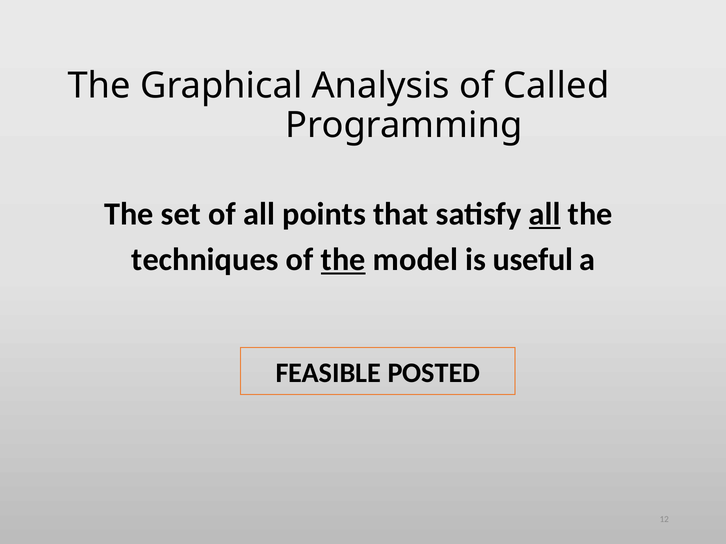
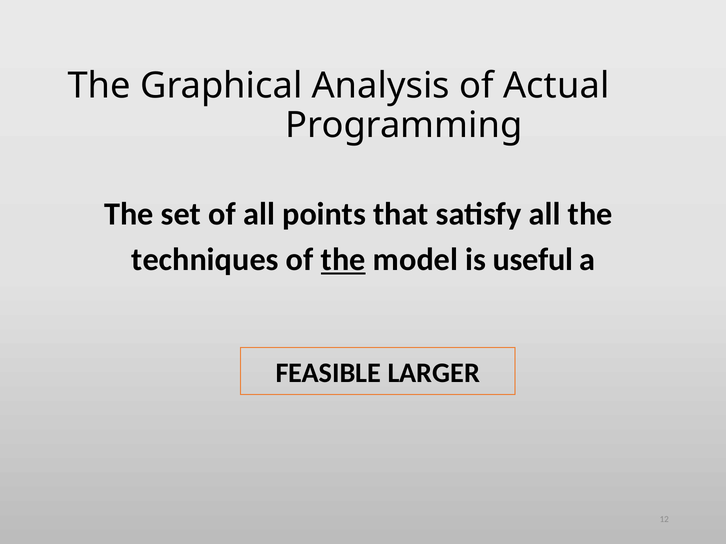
Called: Called -> Actual (556, 86)
all underline: present -> none (545, 214)
POSTED: POSTED -> LARGER (434, 373)
